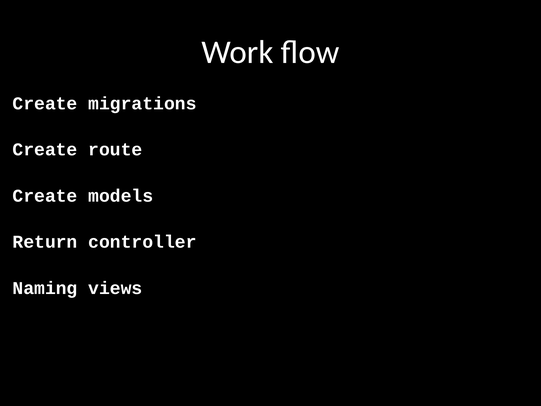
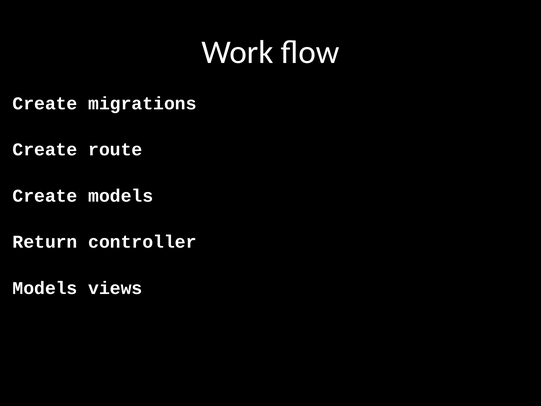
Naming: Naming -> Models (45, 288)
